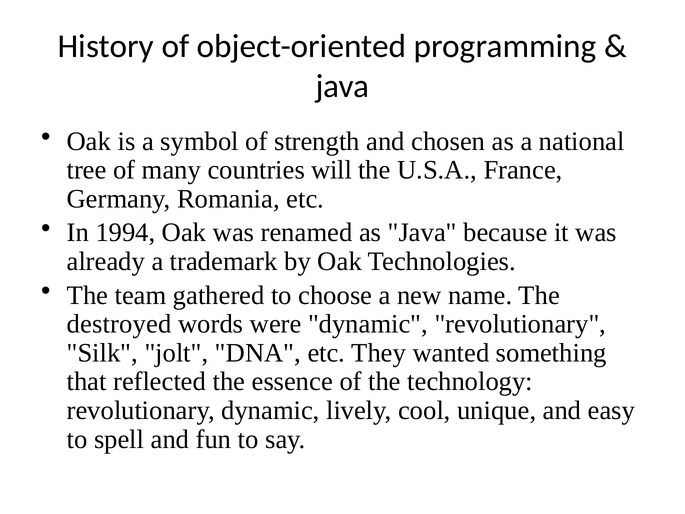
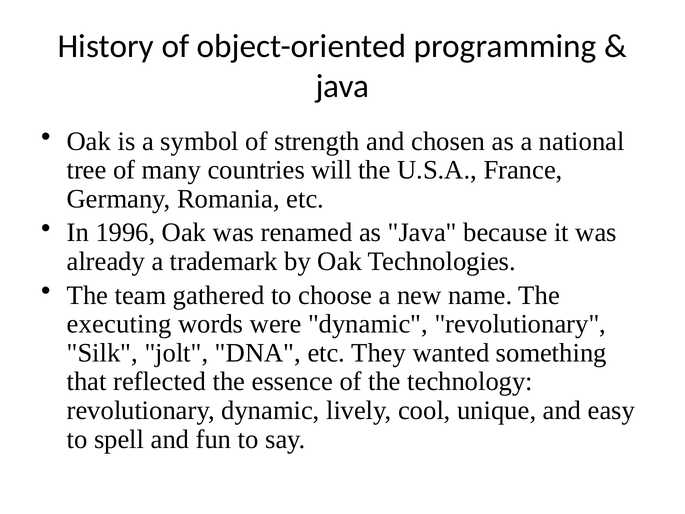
1994: 1994 -> 1996 (125, 233)
destroyed: destroyed -> executing (119, 324)
